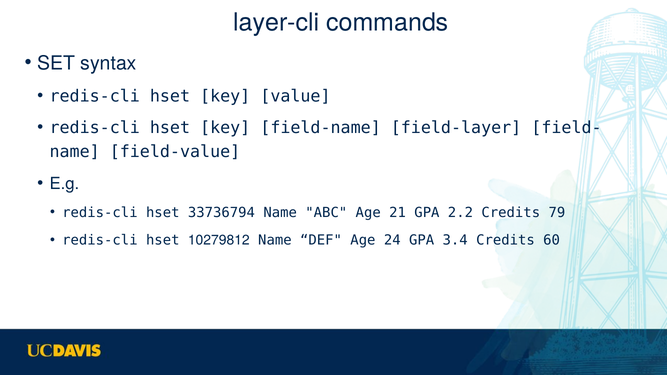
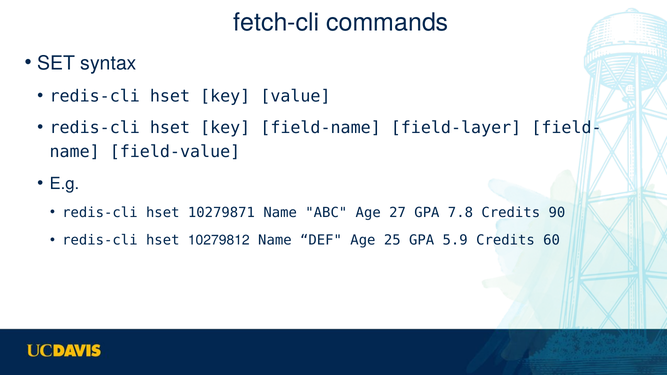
layer-cli: layer-cli -> fetch-cli (276, 22)
33736794: 33736794 -> 10279871 (221, 213)
21: 21 -> 27 (398, 213)
2.2: 2.2 -> 7.8 (460, 213)
79: 79 -> 90 (557, 213)
24: 24 -> 25 (392, 240)
3.4: 3.4 -> 5.9 (455, 240)
